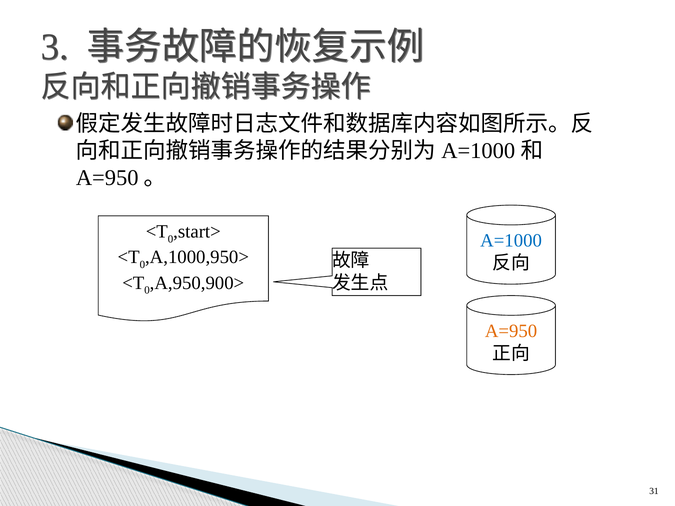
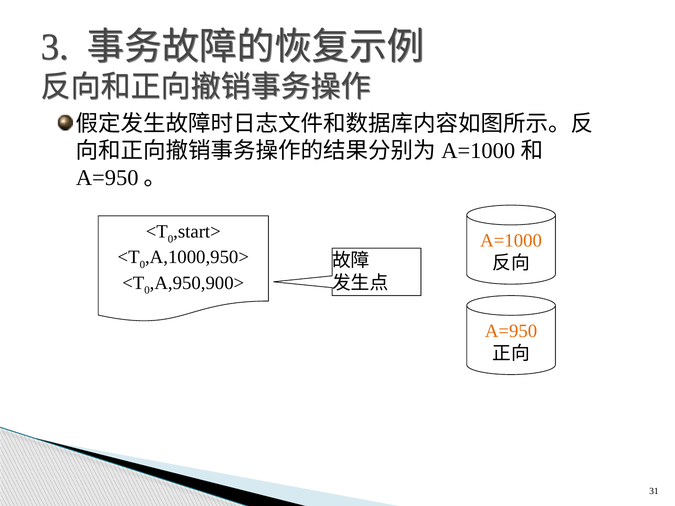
A=1000 colour: blue -> orange (511, 241)
